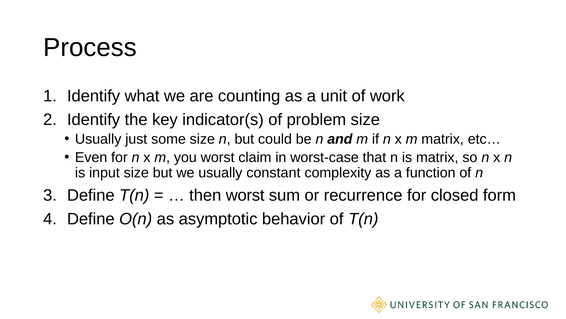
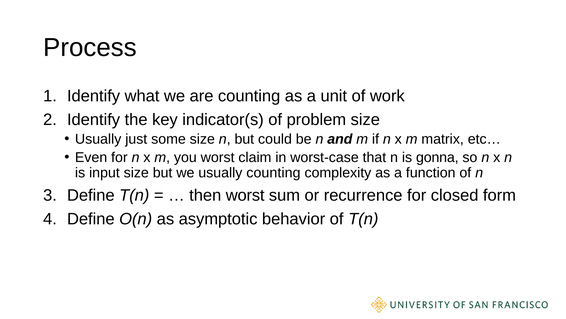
is matrix: matrix -> gonna (437, 157)
usually constant: constant -> counting (273, 172)
